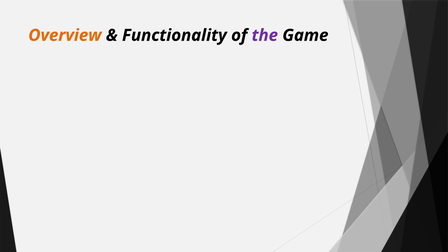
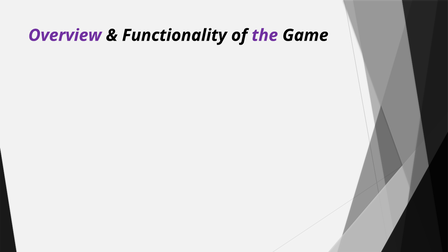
Overview colour: orange -> purple (65, 35)
